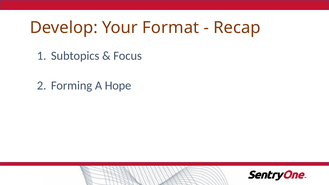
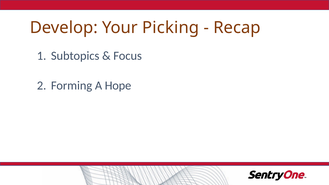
Format: Format -> Picking (171, 28)
